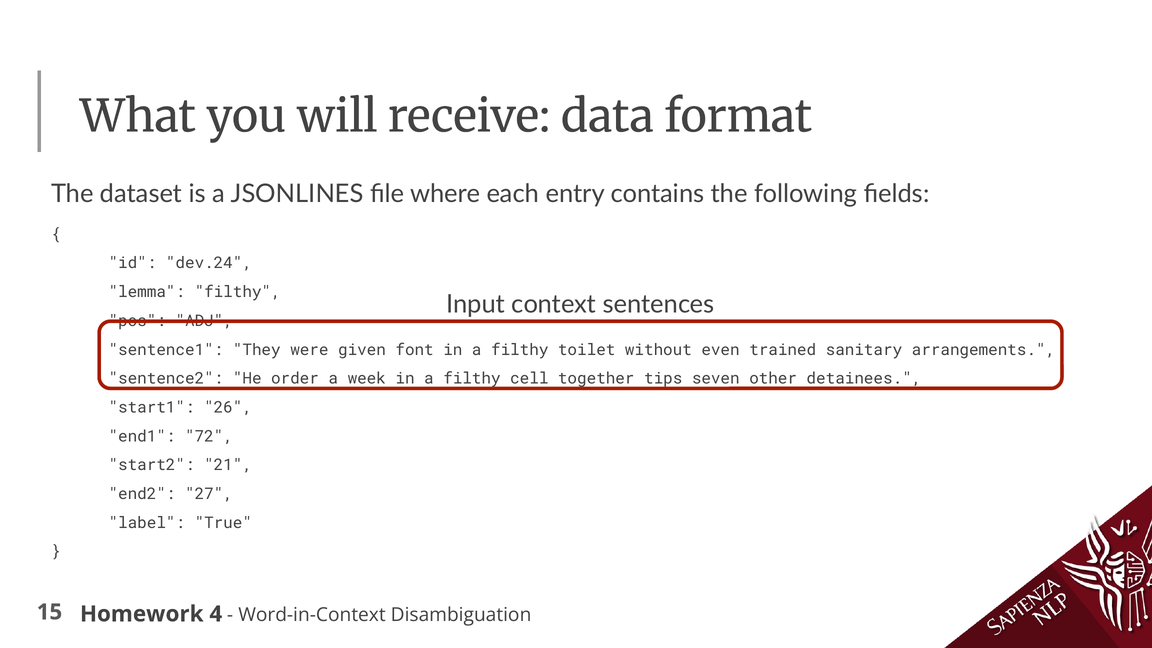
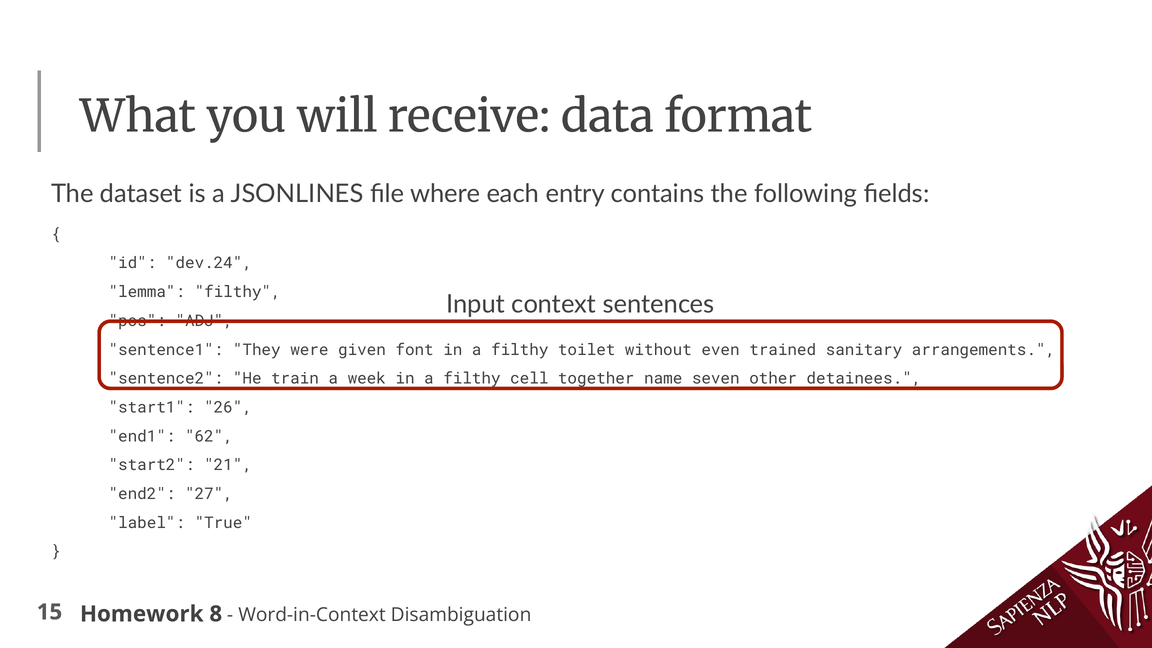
order: order -> train (295, 379)
tips: tips -> name (663, 379)
72: 72 -> 62 (209, 436)
4: 4 -> 8 (216, 614)
